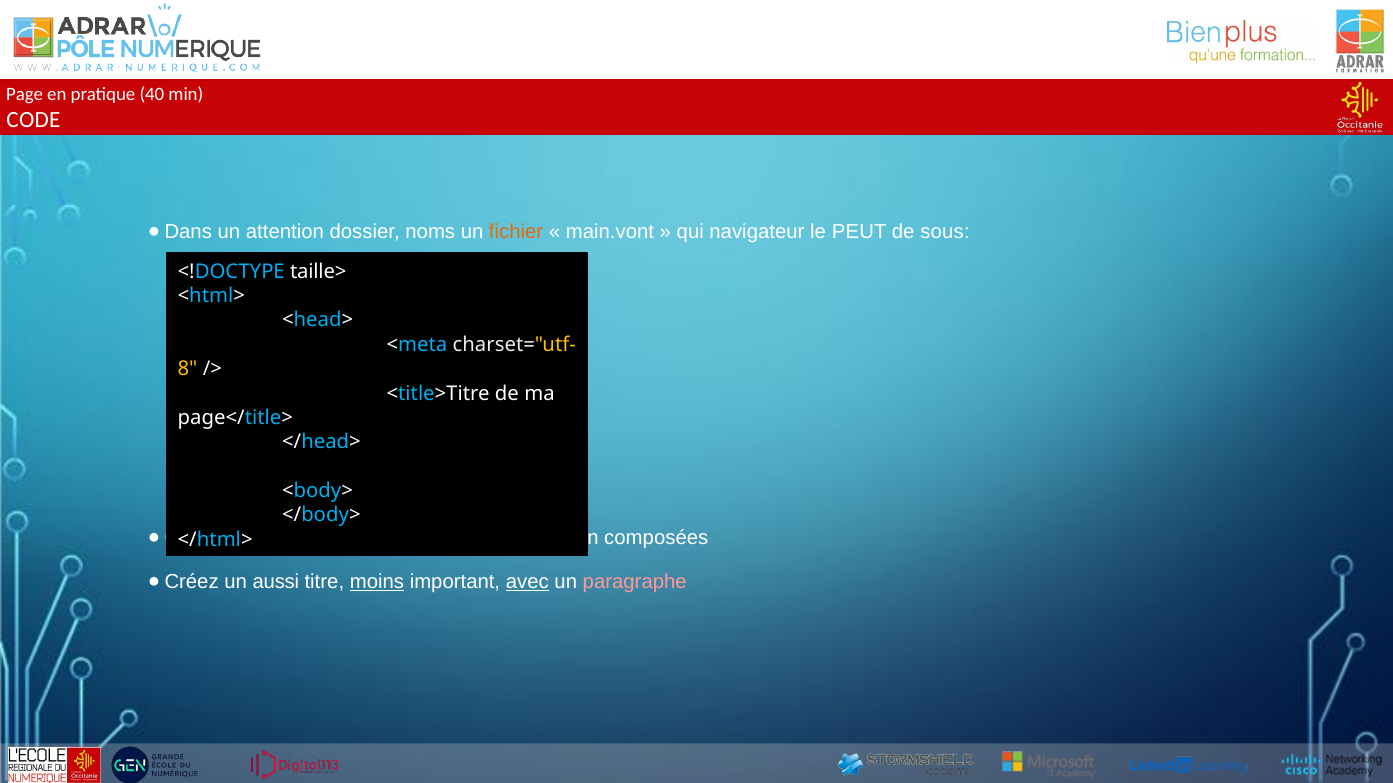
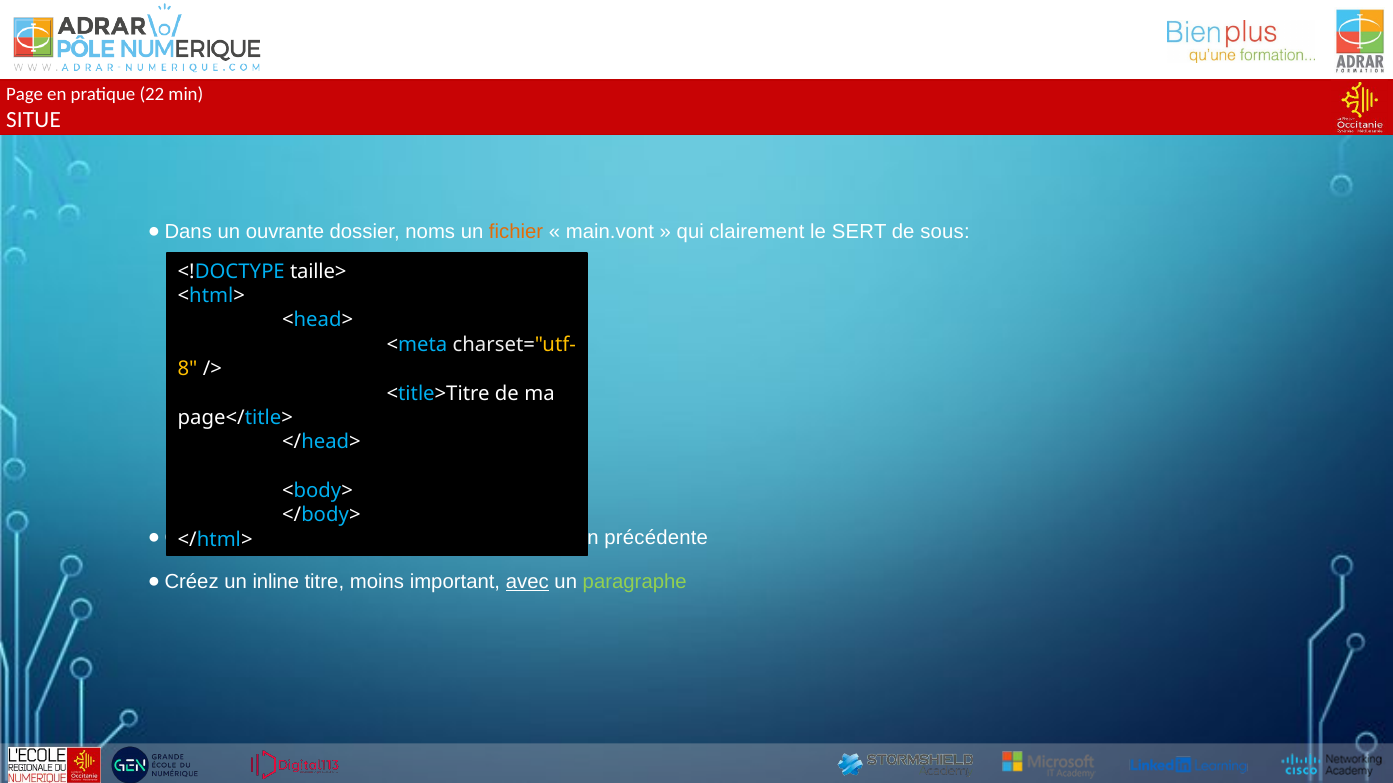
40: 40 -> 22 (152, 95)
CODE: CODE -> SITUE (33, 120)
attention: attention -> ouvrante (285, 232)
navigateur: navigateur -> clairement (757, 232)
PEUT: PEUT -> SERT (859, 232)
composées: composées -> précédente (656, 539)
aussi: aussi -> inline (276, 582)
moins underline: present -> none (377, 582)
paragraphe colour: pink -> light green (635, 582)
